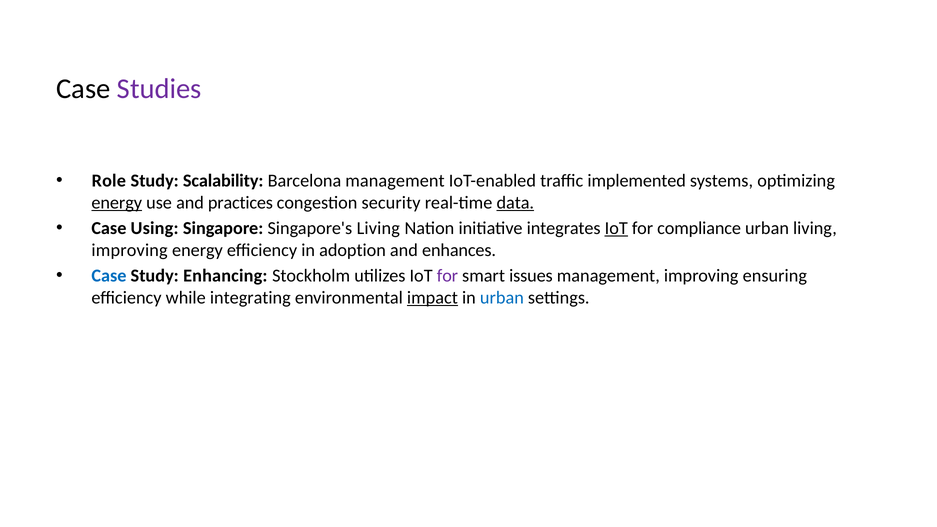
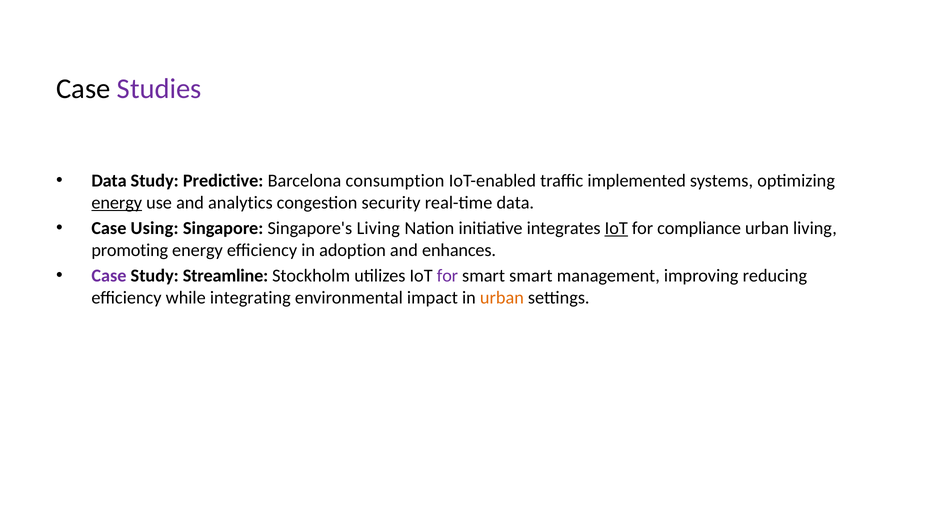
Role: Role -> Data (109, 181)
Scalability: Scalability -> Predictive (223, 181)
Barcelona management: management -> consumption (395, 181)
practices: practices -> analytics (240, 203)
data underline: present -> none (515, 203)
improving: improving -> promoting (130, 250)
Case colour: blue -> purple (109, 276)
Enhancing: Enhancing -> Streamline (225, 276)
smart issues: issues -> smart (531, 276)
ensuring: ensuring -> reducing (775, 276)
impact underline: present -> none (432, 298)
urban colour: blue -> orange (502, 298)
